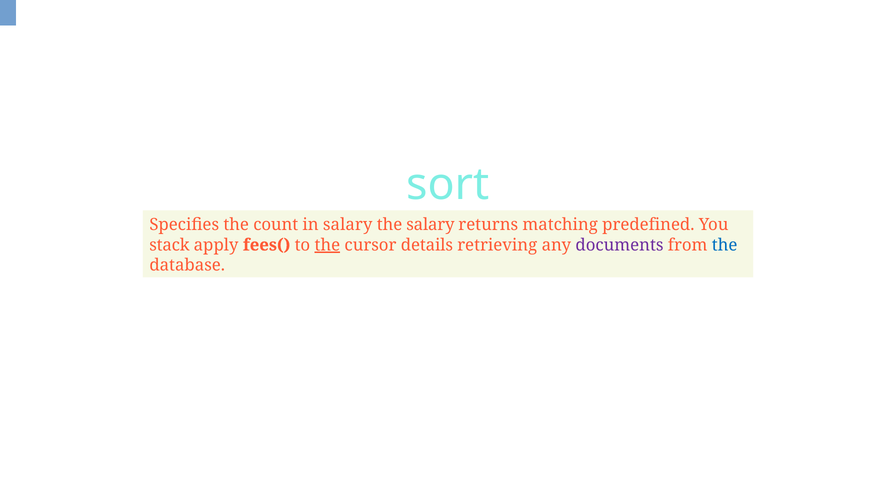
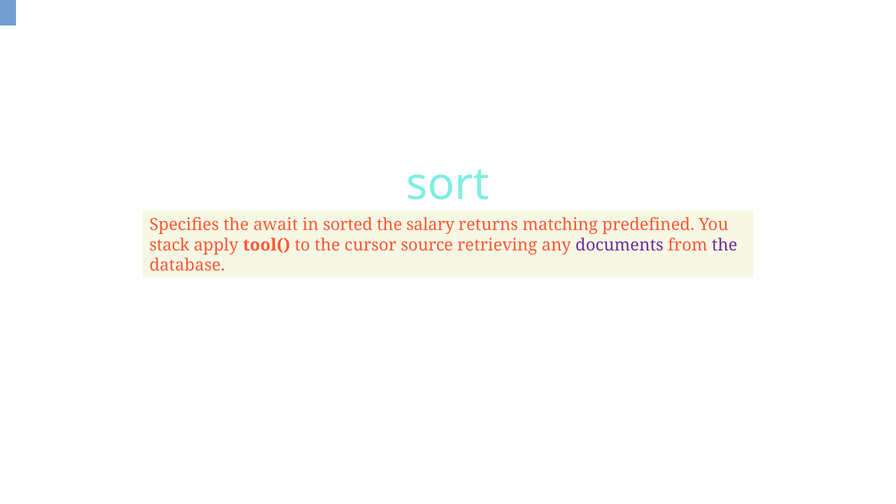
count: count -> await (276, 225)
in salary: salary -> sorted (348, 225)
fees(: fees( -> tool( (267, 245)
the underline: present -> none (327, 245)
details: details -> source (427, 245)
the colour: blue -> purple (725, 245)
